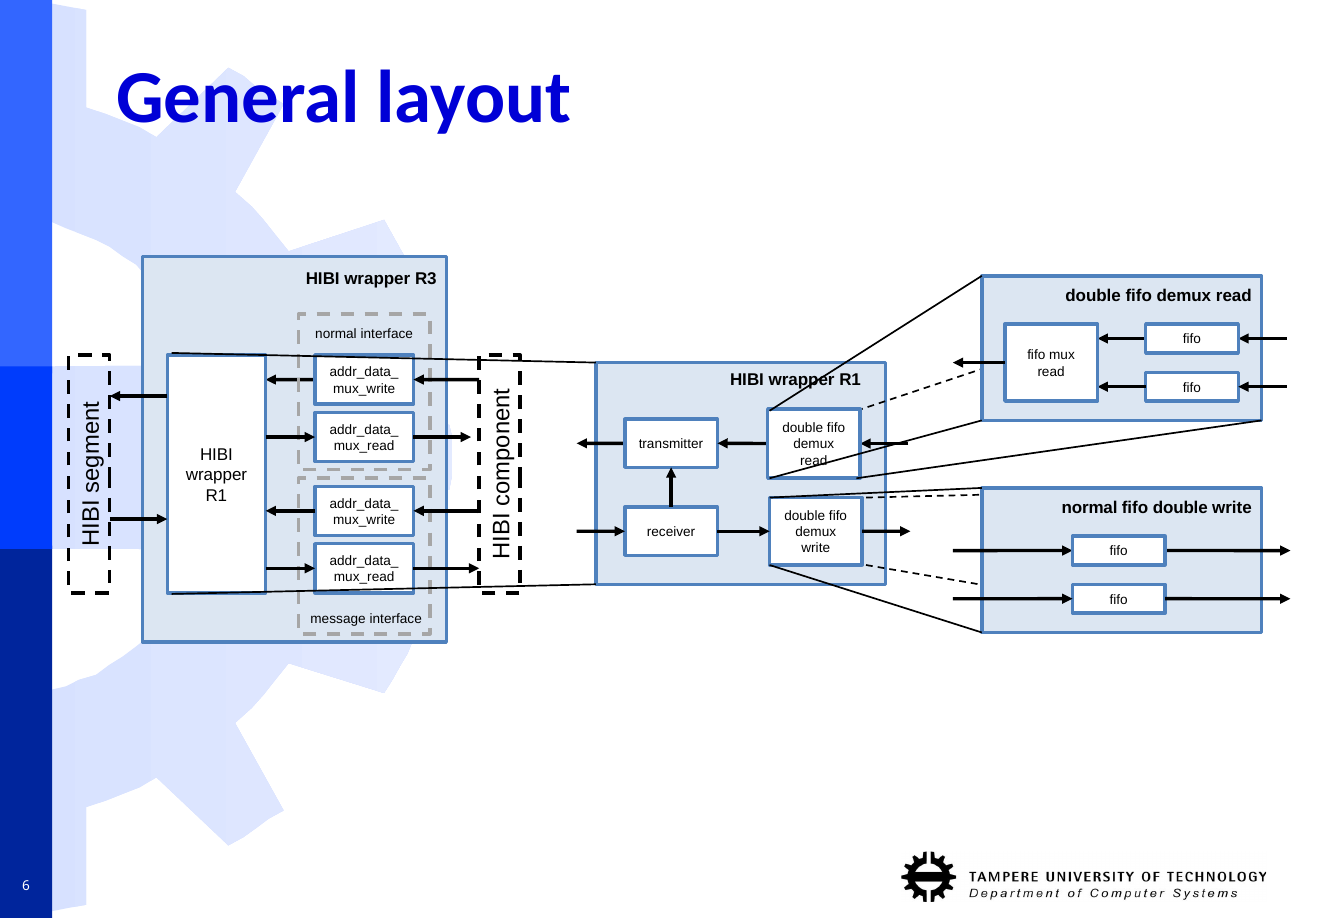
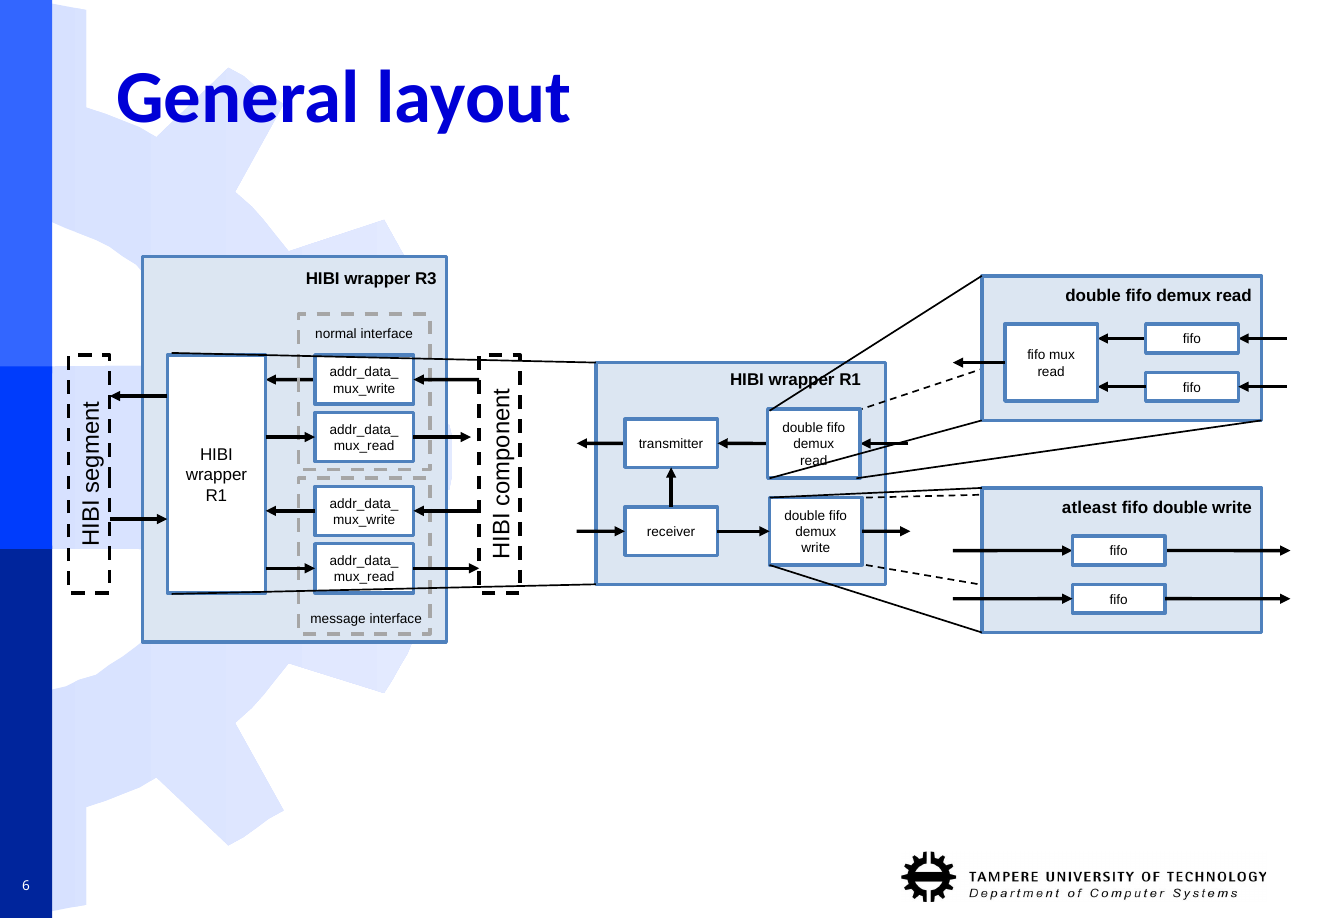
normal: normal -> atleast (1089, 508)
